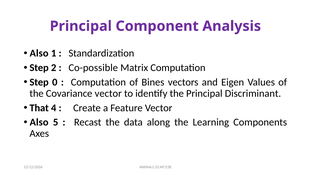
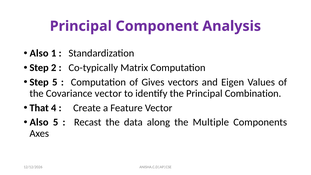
Co-possible: Co-possible -> Co-typically (93, 68)
Step 0: 0 -> 5 (55, 82)
Bines: Bines -> Gives (153, 82)
Discriminant: Discriminant -> Combination (253, 93)
Learning: Learning -> Multiple (211, 122)
